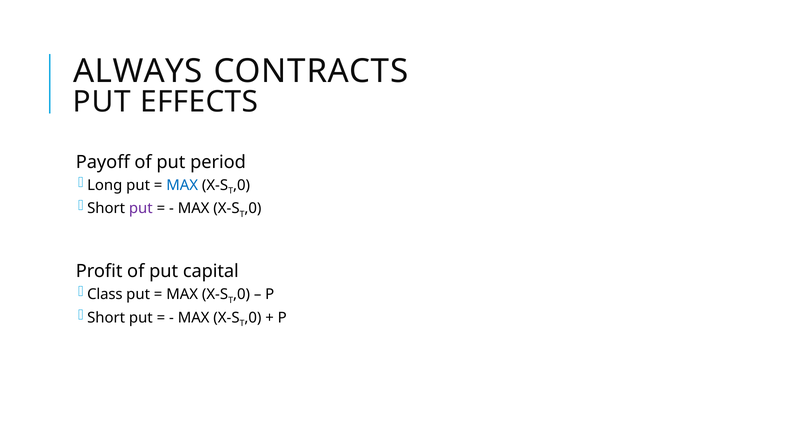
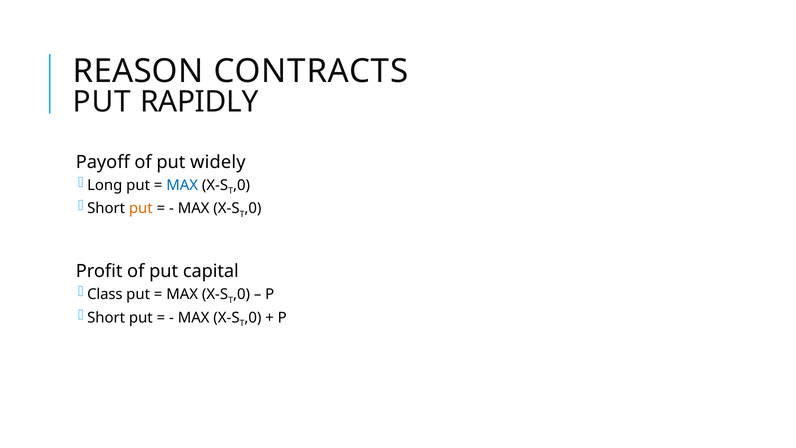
ALWAYS: ALWAYS -> REASON (138, 71)
EFFECTS: EFFECTS -> RAPIDLY (199, 102)
period: period -> widely (218, 162)
put colour: purple -> orange (141, 208)
